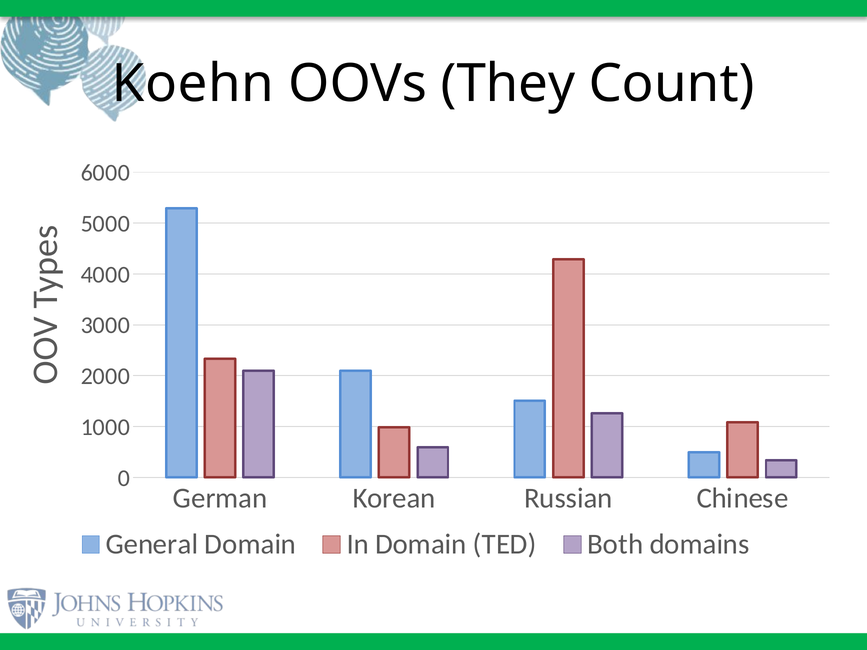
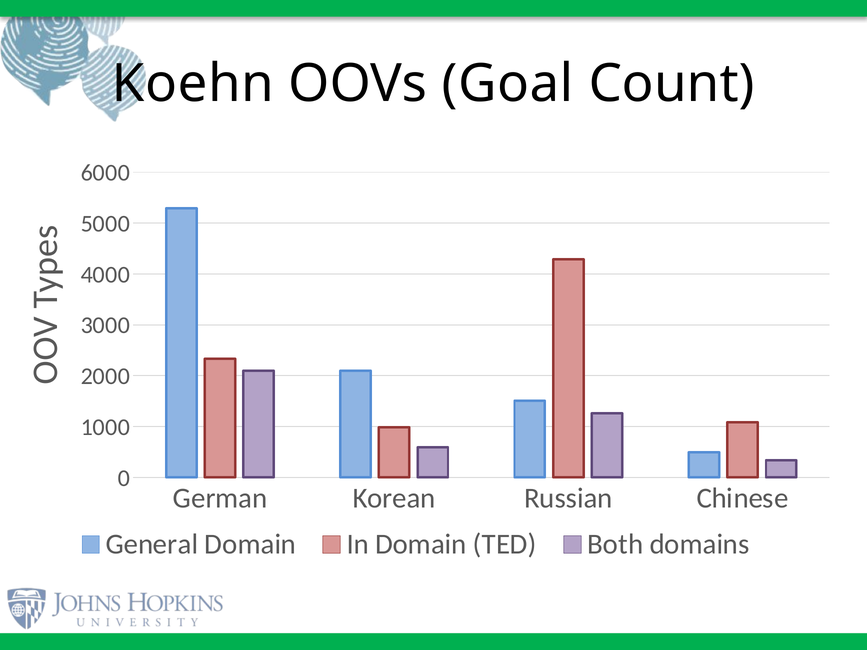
They: They -> Goal (508, 84)
